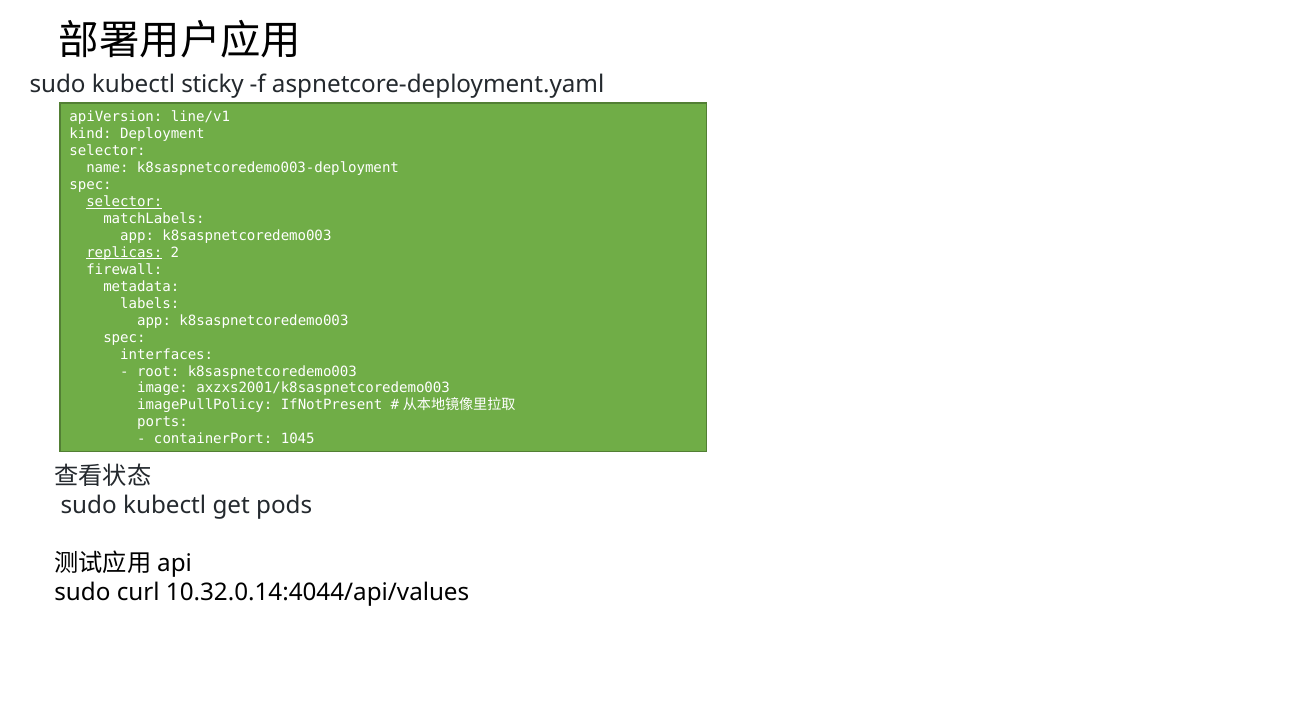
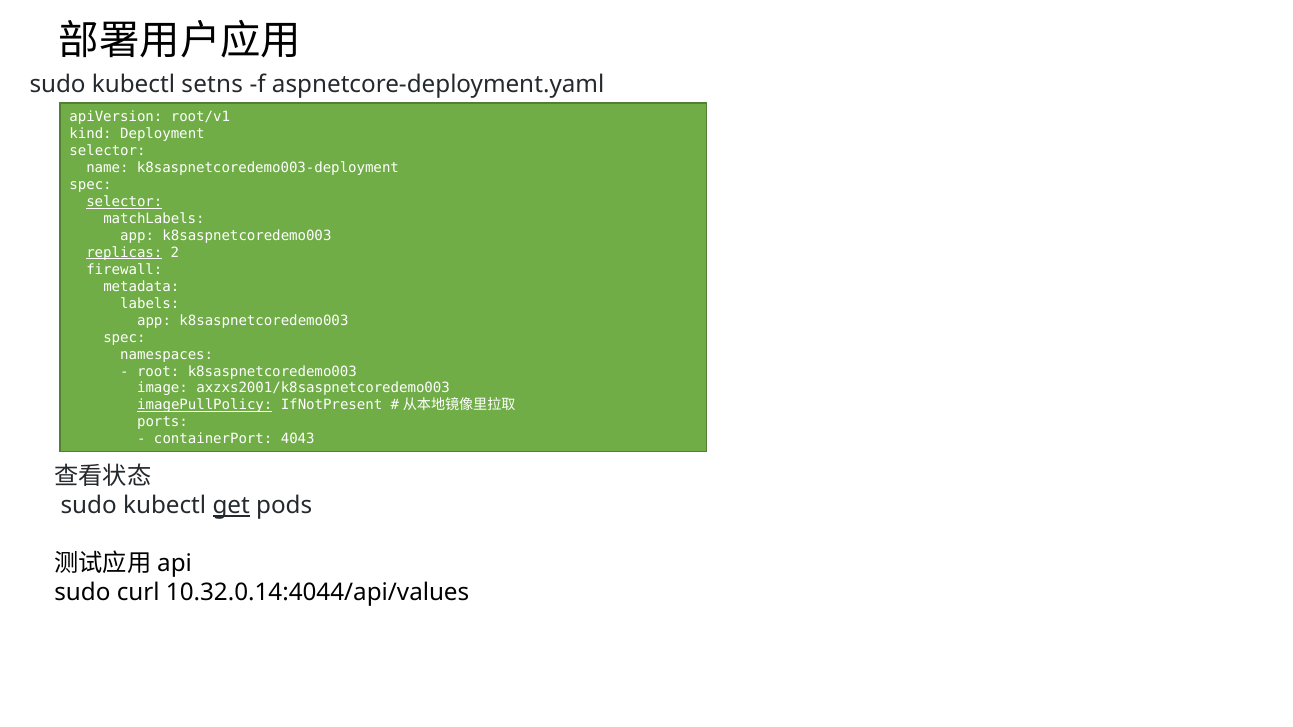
sticky: sticky -> setns (212, 85)
line/v1: line/v1 -> root/v1 (200, 117)
interfaces: interfaces -> namespaces (167, 355)
imagePullPolicy underline: none -> present (205, 405)
1045: 1045 -> 4043 (298, 439)
get underline: none -> present (231, 506)
